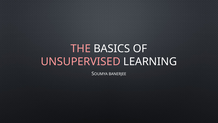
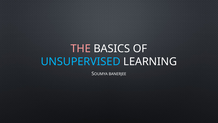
UNSUPERVISED colour: pink -> light blue (81, 62)
